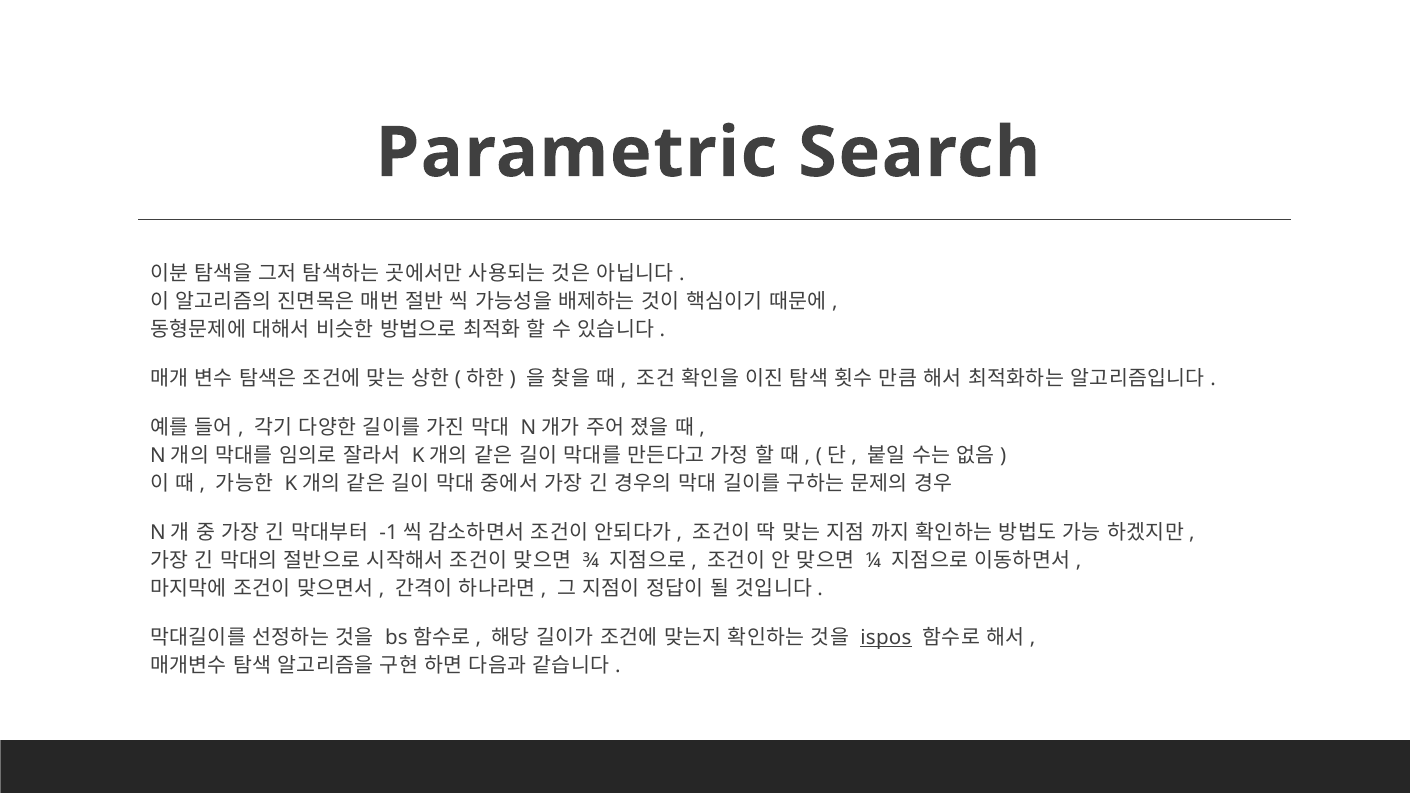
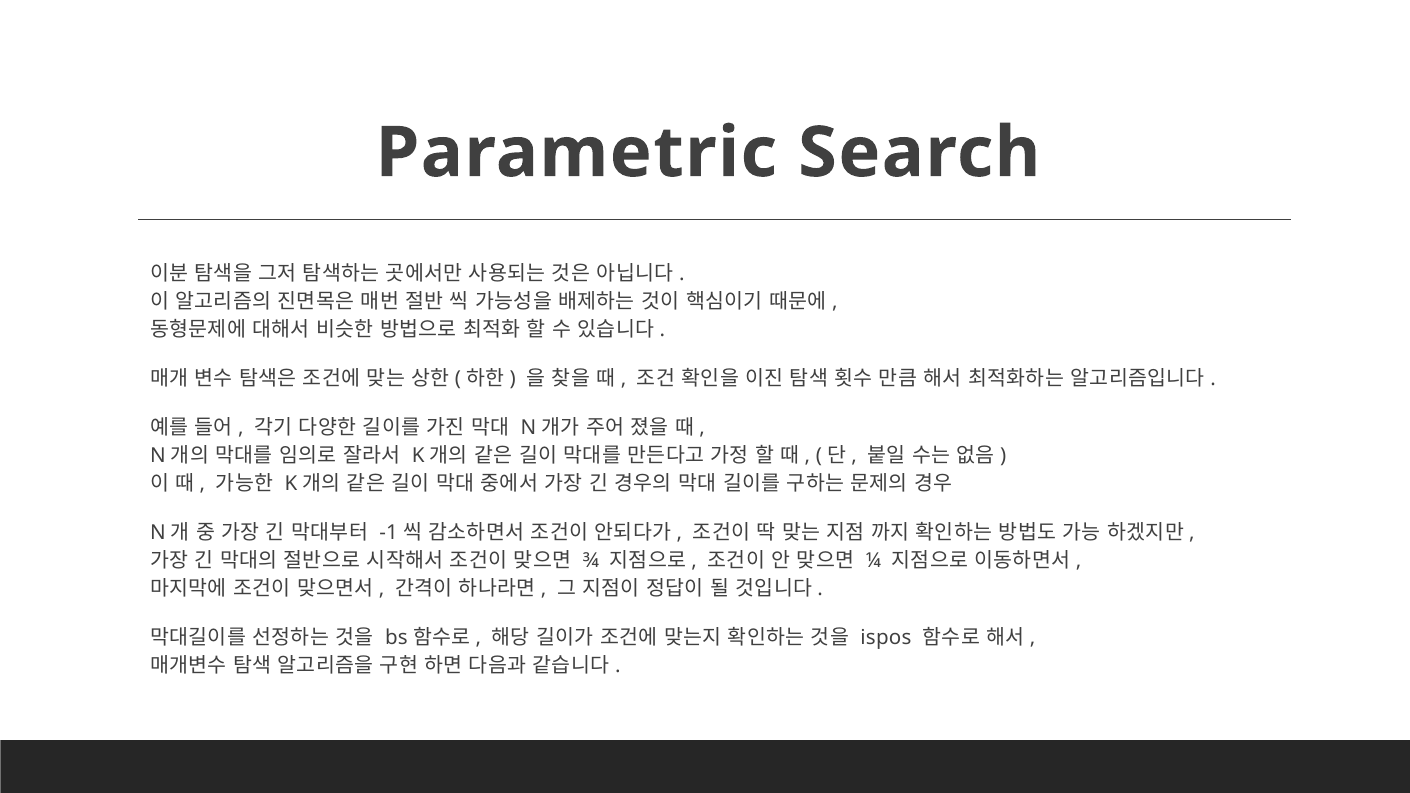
ispos underline: present -> none (886, 637)
